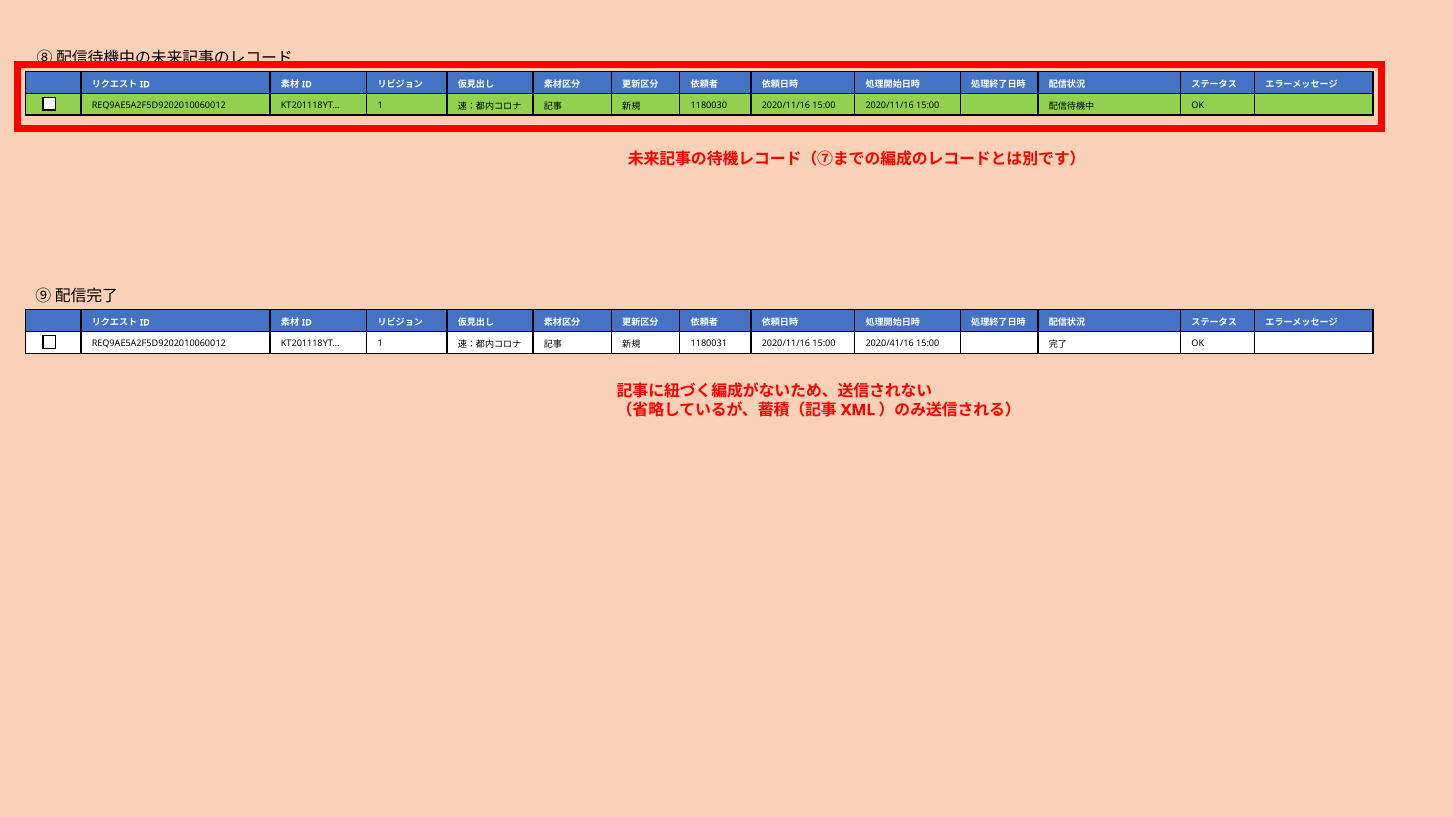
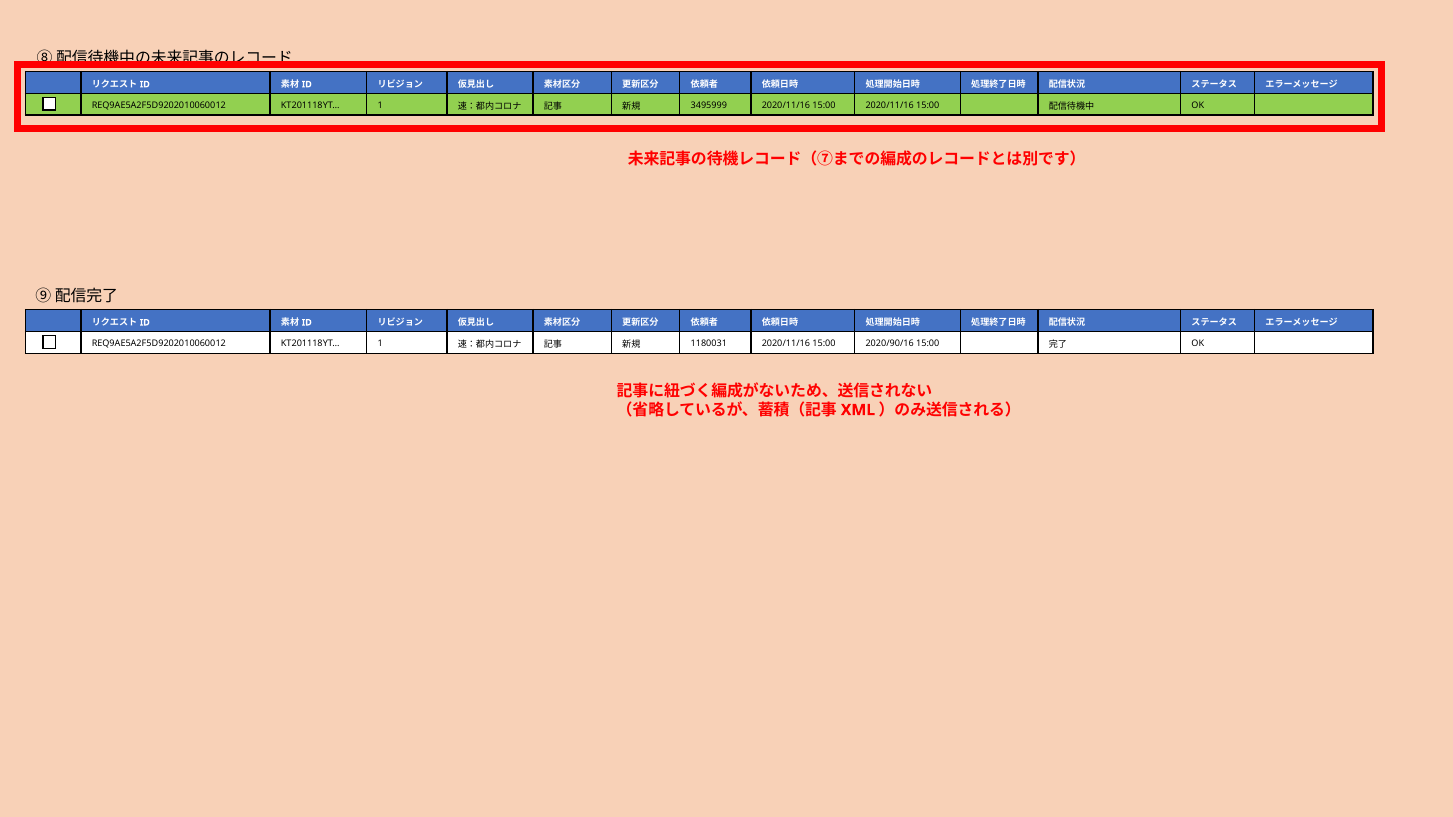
1180030: 1180030 -> 3495999 (709, 105)
2020/41/16: 2020/41/16 -> 2020/90/16 (890, 344)
